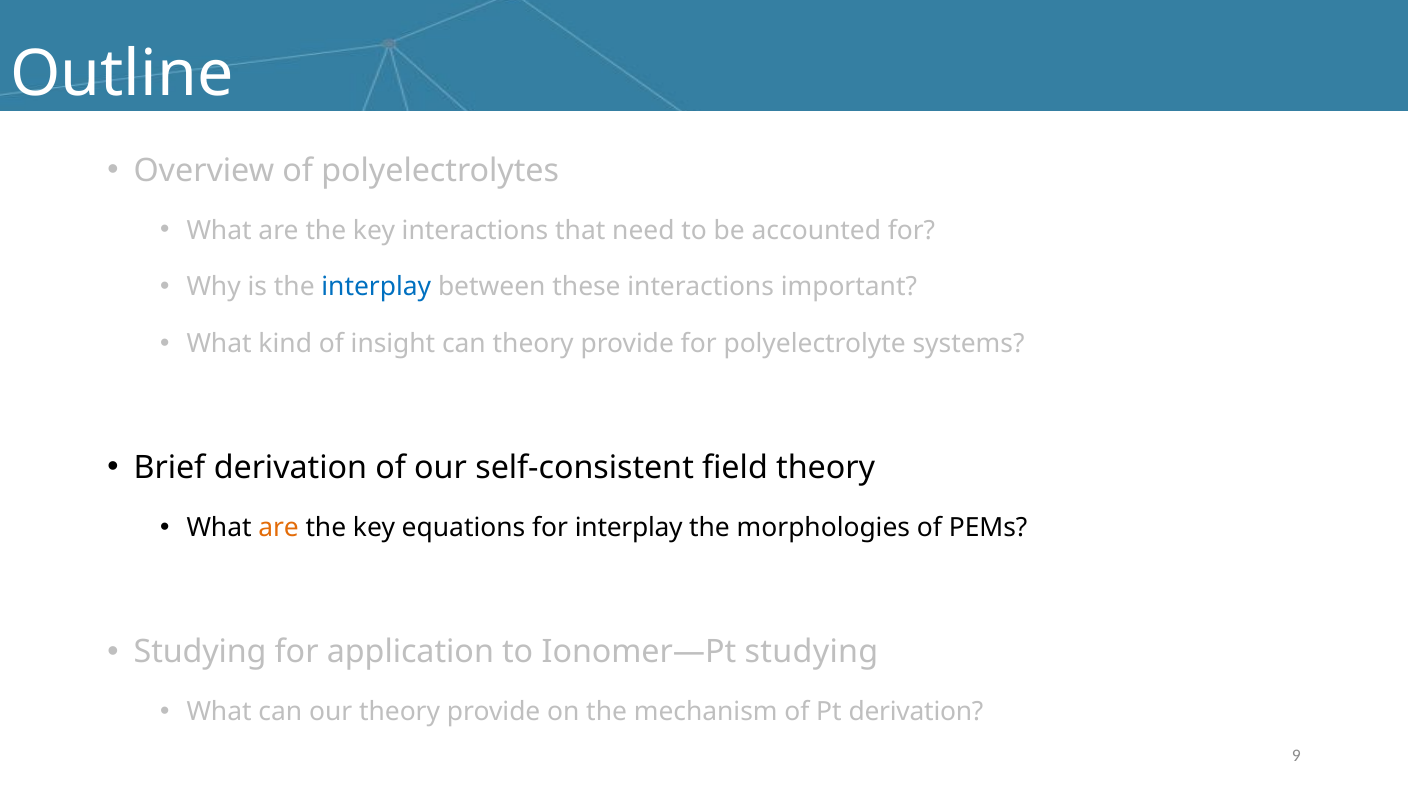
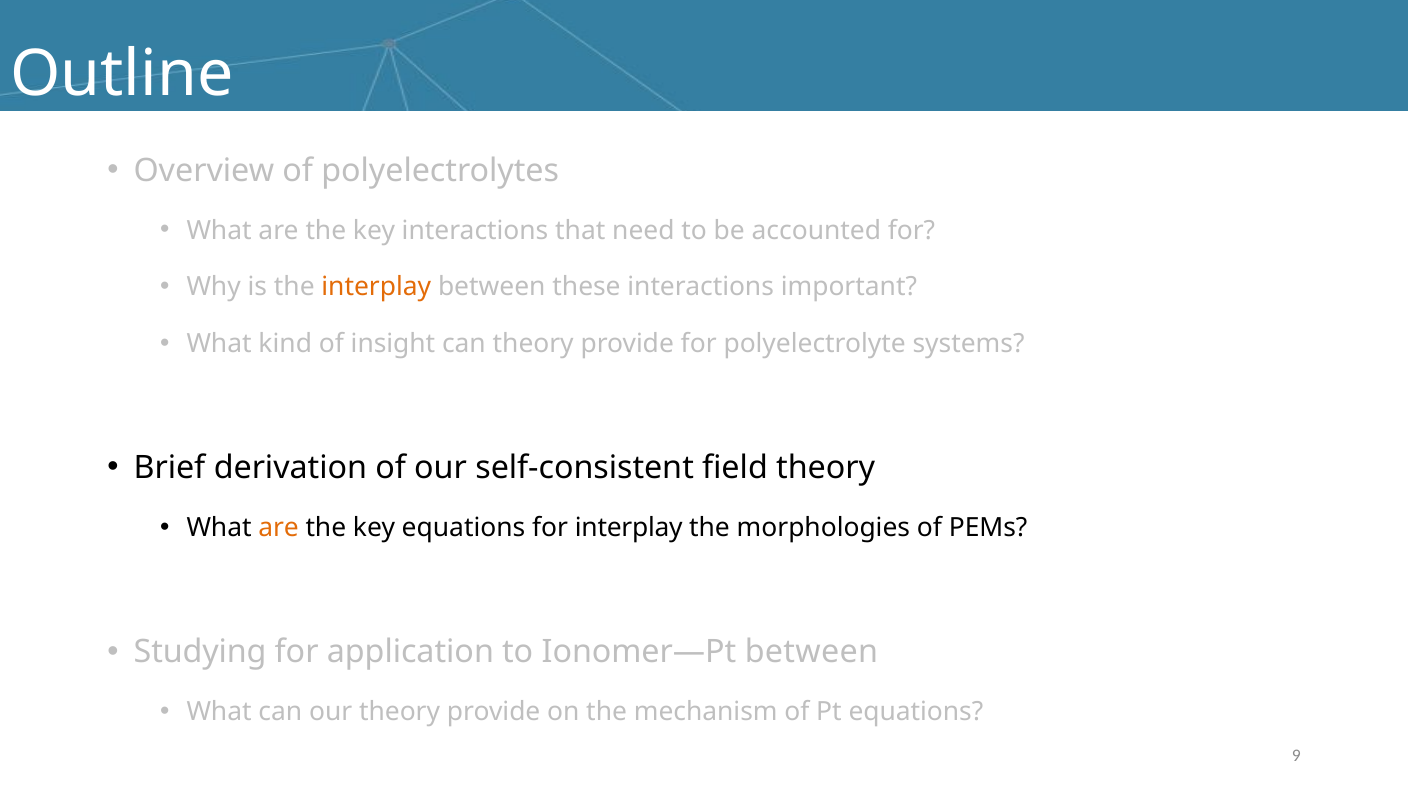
interplay colour: blue -> orange (376, 287)
Ionomer—Pt studying: studying -> between (811, 652)
Pt derivation: derivation -> equations (916, 712)
